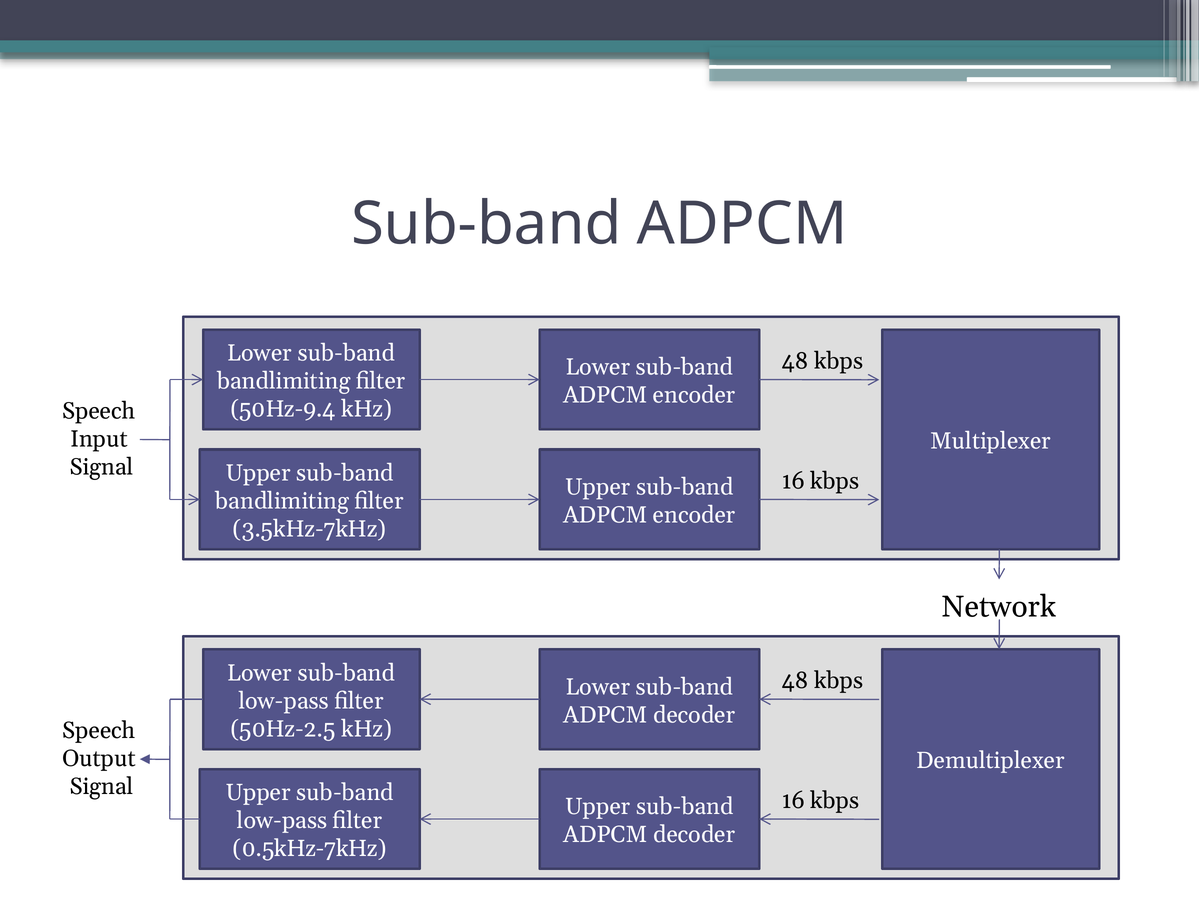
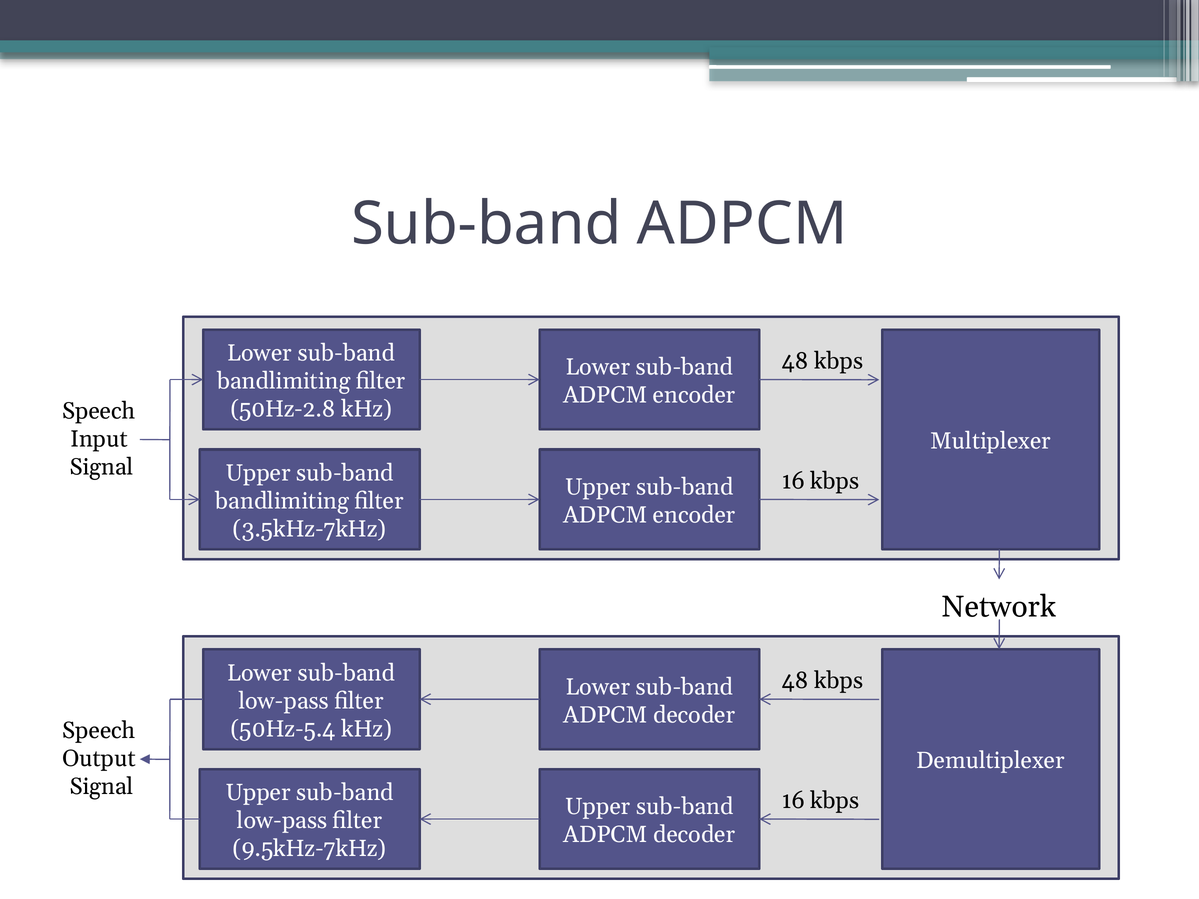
50Hz-9.4: 50Hz-9.4 -> 50Hz-2.8 (283, 409)
50Hz-2.5: 50Hz-2.5 -> 50Hz-5.4 (283, 729)
0.5kHz-7kHz: 0.5kHz-7kHz -> 9.5kHz-7kHz (310, 849)
